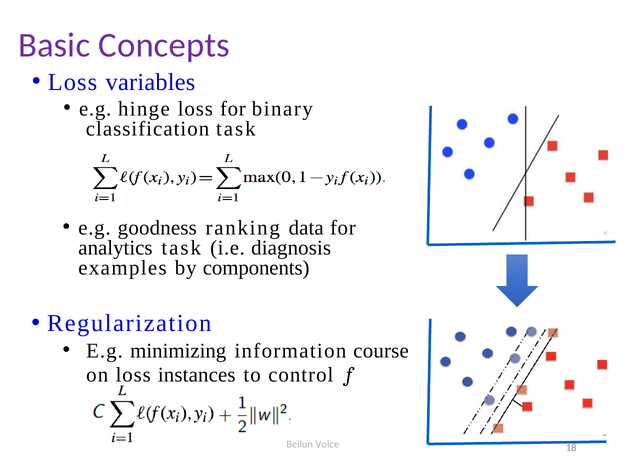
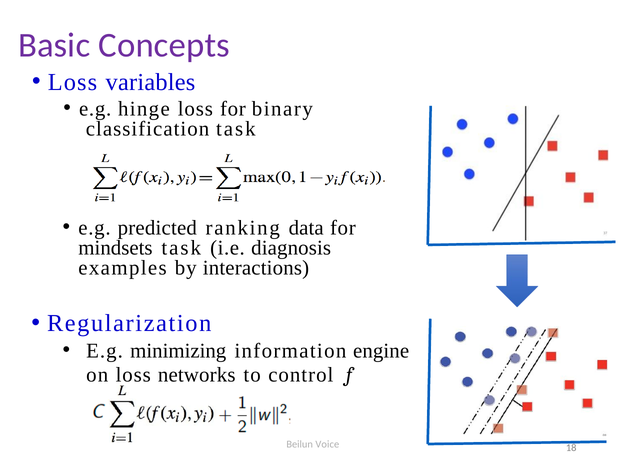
goodness: goodness -> predicted (157, 227)
analytics: analytics -> mindsets (115, 248)
components: components -> interactions (256, 268)
course: course -> engine (381, 350)
instances: instances -> networks (197, 375)
